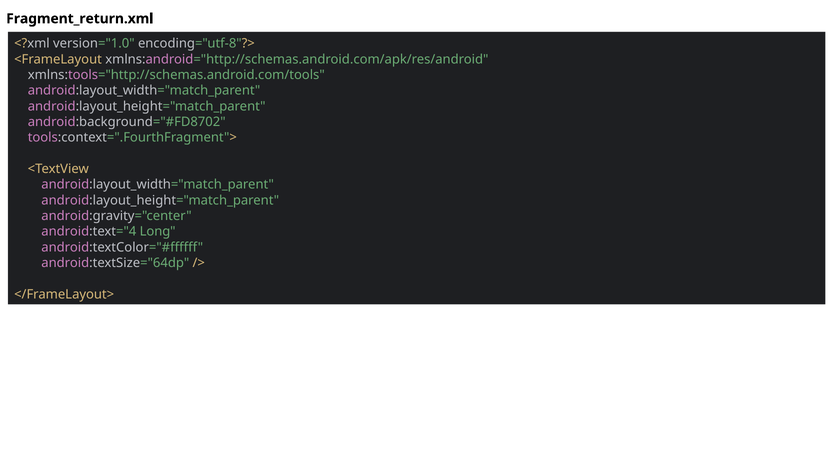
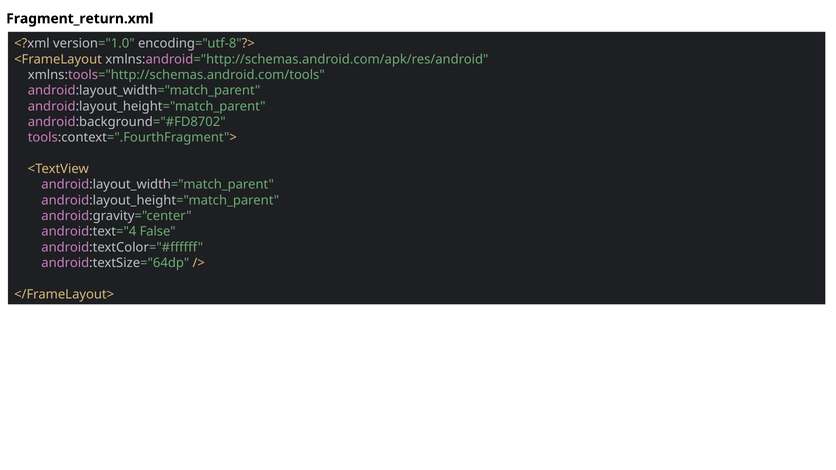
Long: Long -> False (158, 232)
